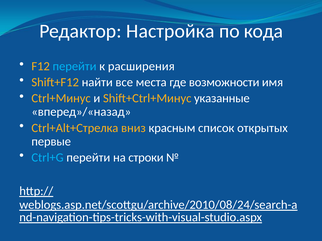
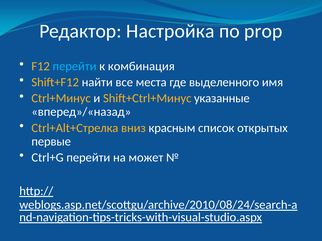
кода: кода -> prop (263, 31)
расширения: расширения -> комбинация (141, 66)
возможности: возможности -> выделенного (224, 82)
Ctrl+G colour: light blue -> white (47, 158)
строки: строки -> может (146, 158)
